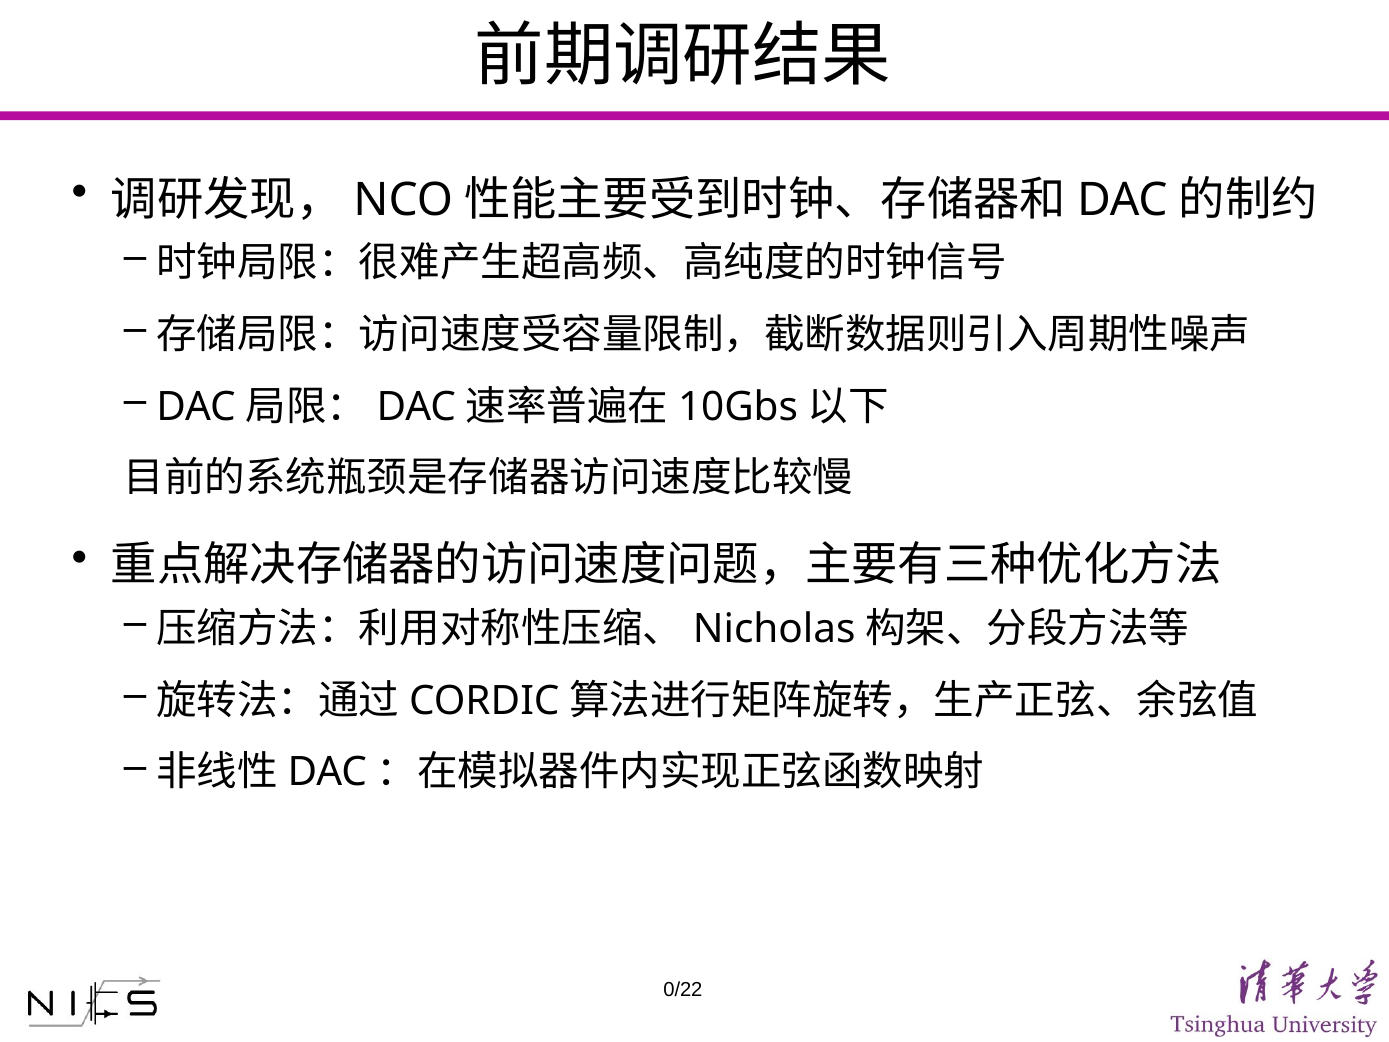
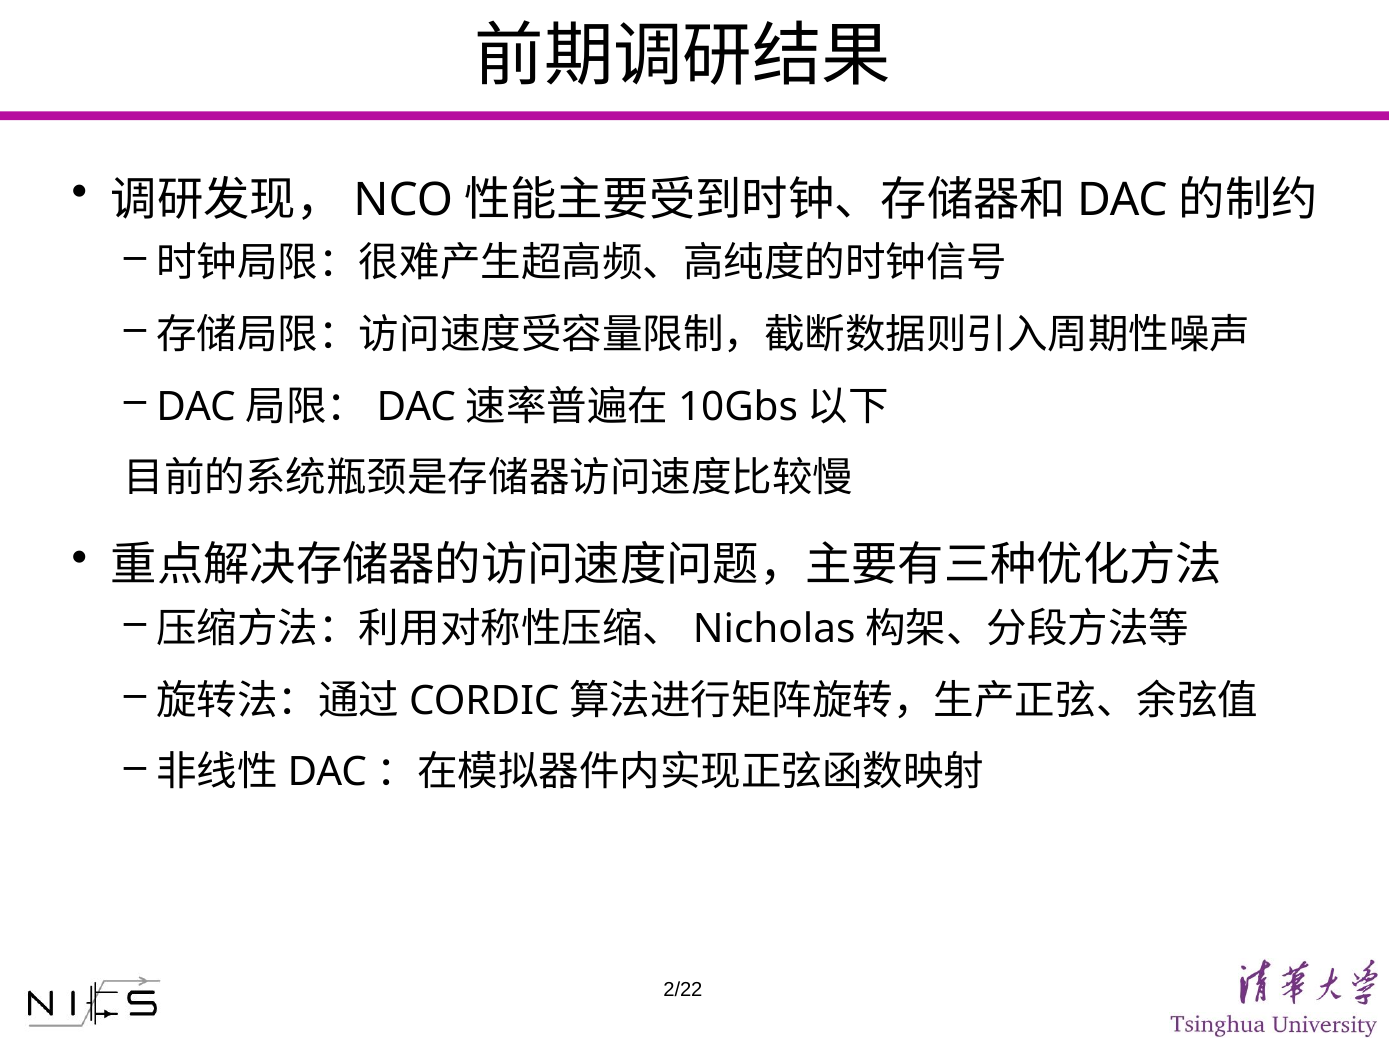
0/22: 0/22 -> 2/22 (683, 990)
